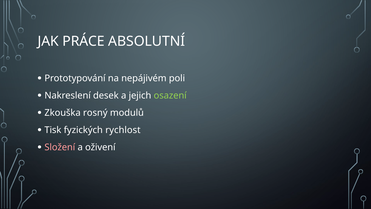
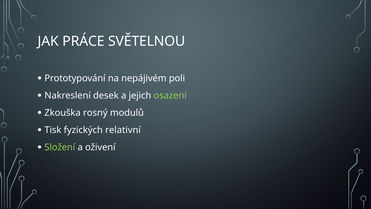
ABSOLUTNÍ: ABSOLUTNÍ -> SVĚTELNOU (147, 41)
rychlost: rychlost -> relativní (123, 130)
Složení colour: pink -> light green (60, 147)
